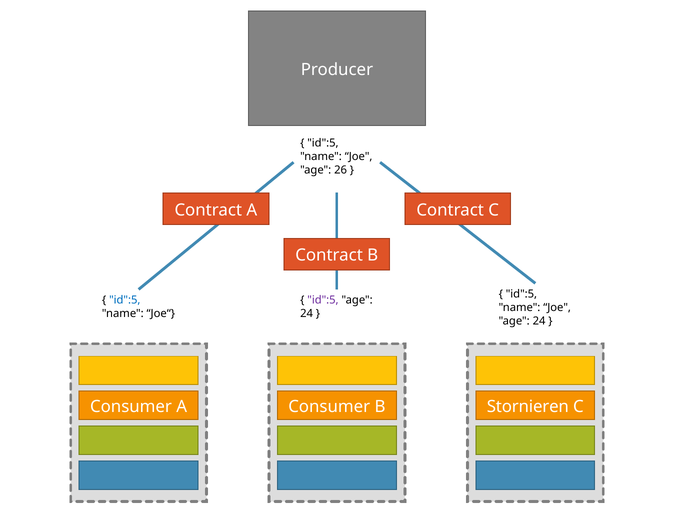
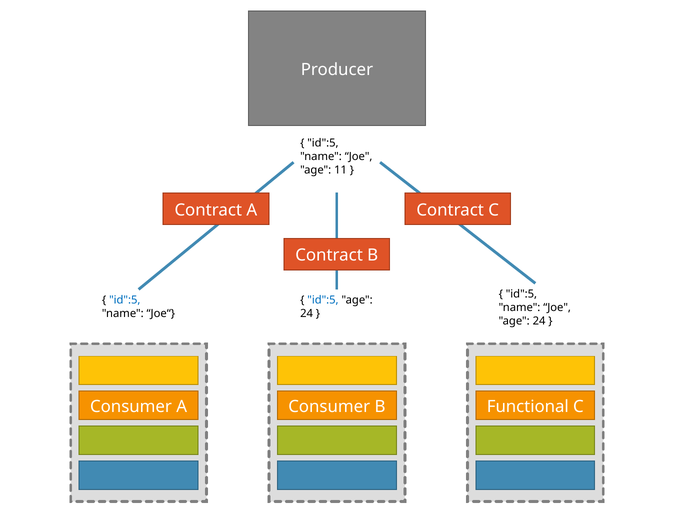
26: 26 -> 11 (341, 170)
id":5 colour: purple -> blue (323, 300)
Stornieren: Stornieren -> Functional (528, 406)
